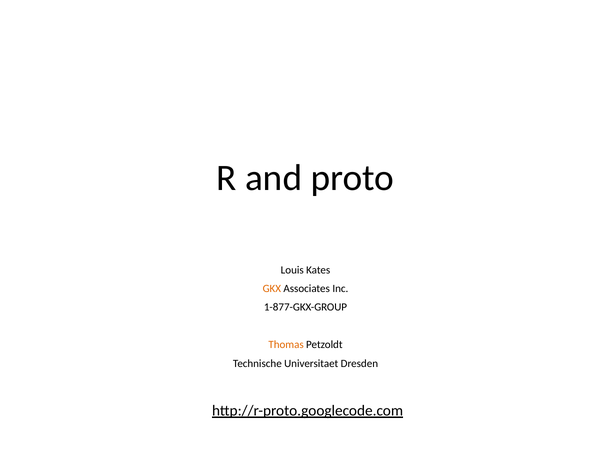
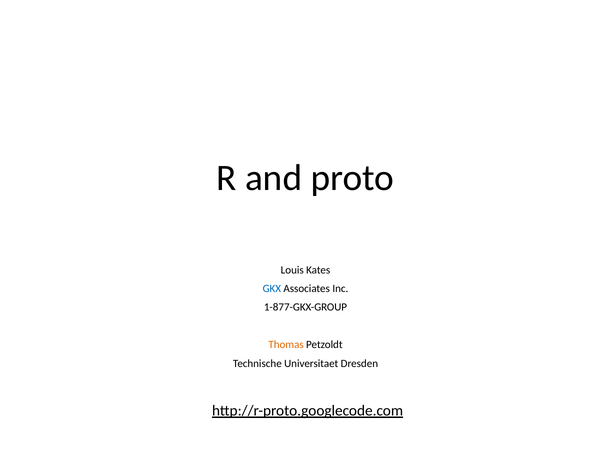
GKX colour: orange -> blue (272, 289)
